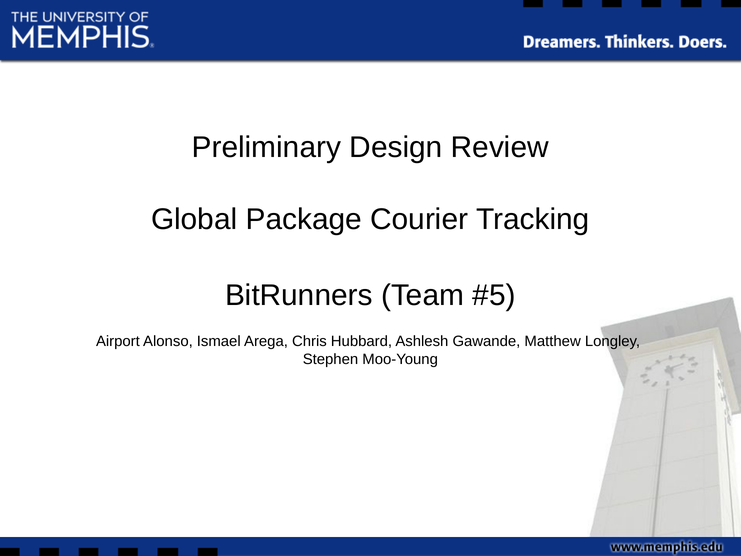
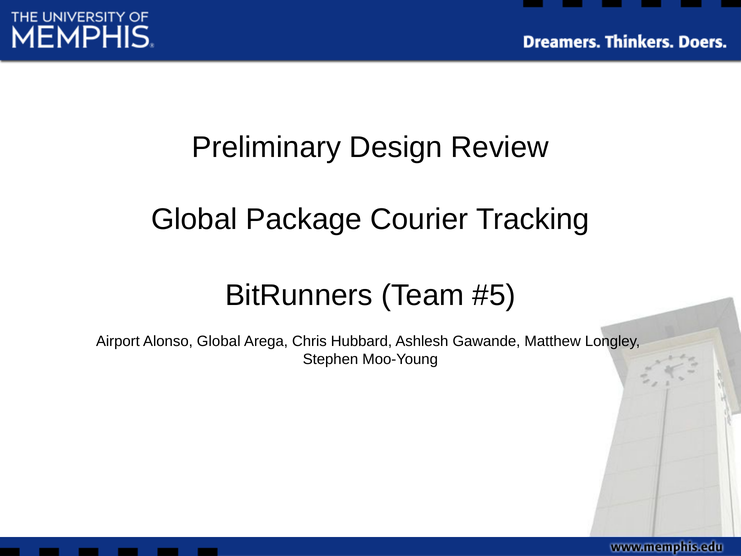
Alonso Ismael: Ismael -> Global (219, 341)
